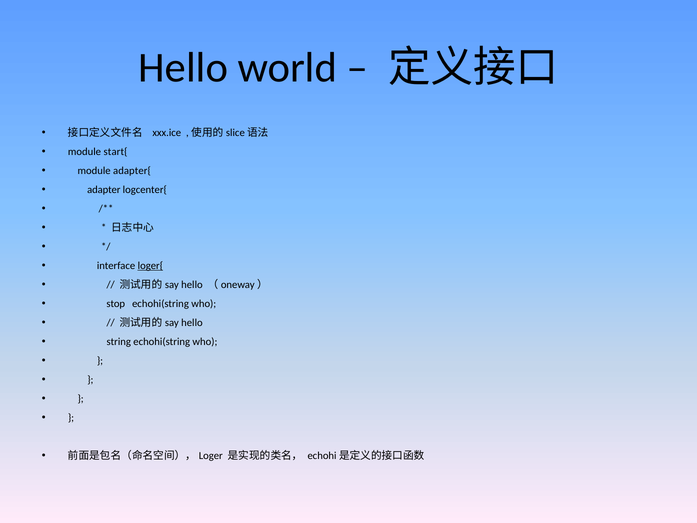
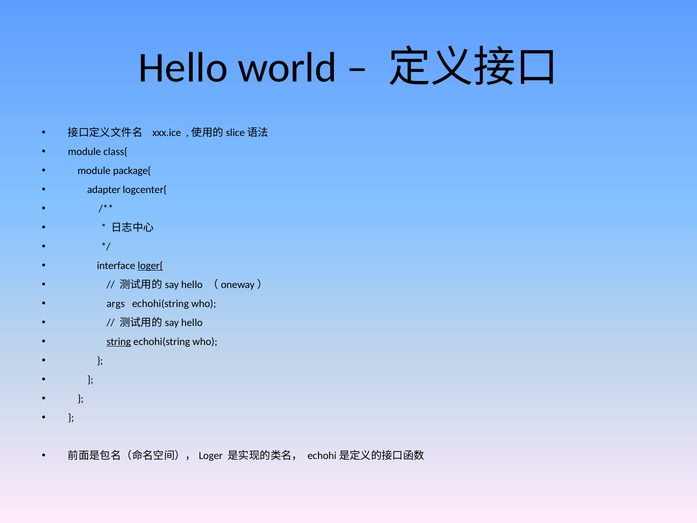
start{: start{ -> class{ (116, 152)
adapter{: adapter{ -> package{ (132, 171)
stop: stop -> args (116, 303)
string underline: none -> present (119, 341)
